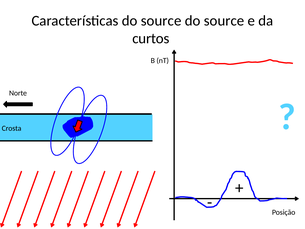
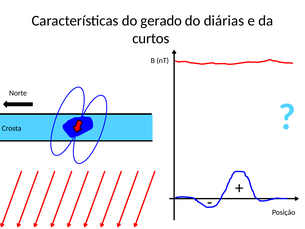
Características do source: source -> gerado (161, 21)
source: source -> diárias (224, 21)
